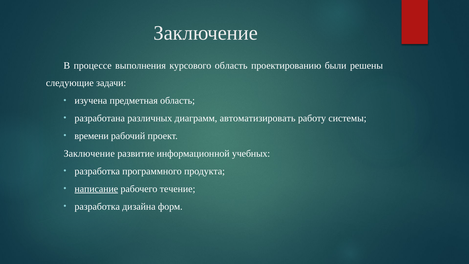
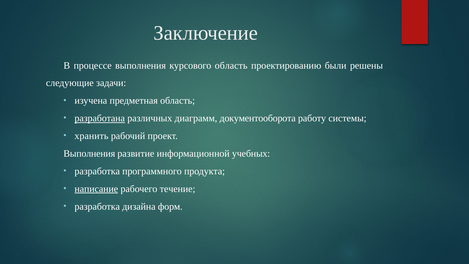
разработана underline: none -> present (100, 118)
автоматизировать: автоматизировать -> документооборота (258, 118)
времени: времени -> хранить (91, 136)
Заключение: Заключение -> Выполнения (89, 153)
